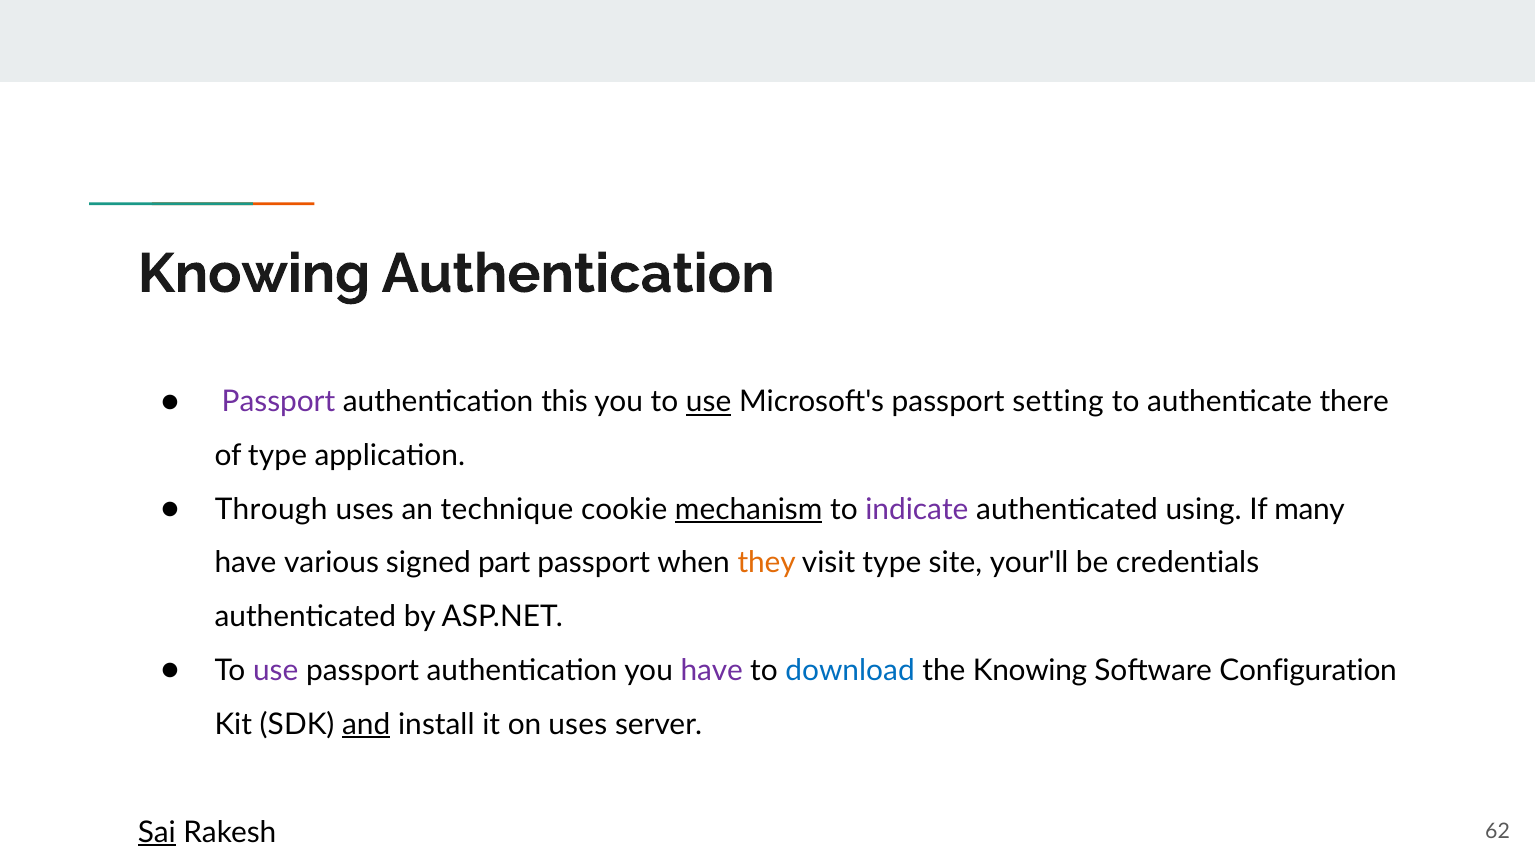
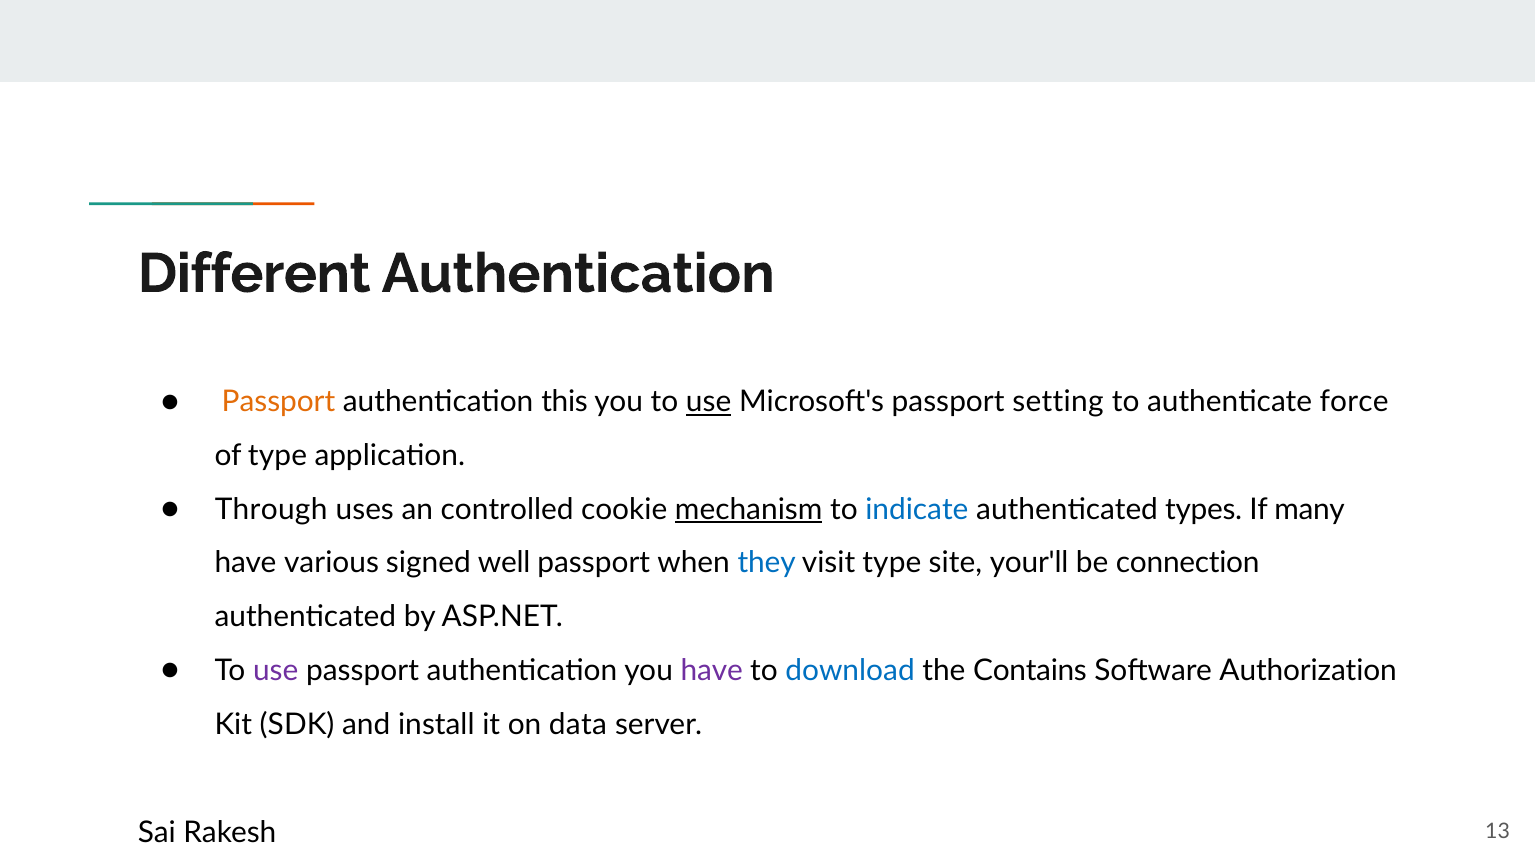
Knowing: Knowing -> Different (254, 274)
Passport colour: purple -> orange (278, 402)
there: there -> force (1354, 402)
technique: technique -> controlled (507, 510)
indicate colour: purple -> blue (917, 510)
using: using -> types (1204, 510)
part: part -> well (504, 563)
they colour: orange -> blue (767, 563)
credentials: credentials -> connection (1188, 563)
the Knowing: Knowing -> Contains (1030, 671)
Configuration: Configuration -> Authorization (1308, 671)
and underline: present -> none (366, 725)
on uses: uses -> data (578, 725)
Sai underline: present -> none (157, 833)
62: 62 -> 13 (1498, 832)
